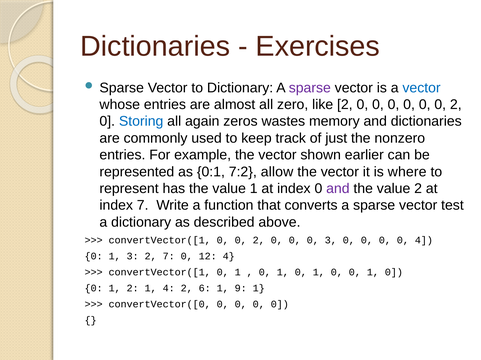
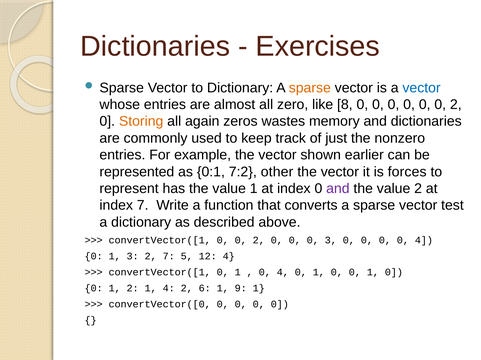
sparse colour: purple -> orange (310, 88)
like 2: 2 -> 8 (345, 105)
Storing colour: blue -> orange (141, 122)
allow: allow -> other (277, 172)
where: where -> forces (407, 172)
7 0: 0 -> 5 (187, 257)
1: 1 -> 4 (283, 273)
